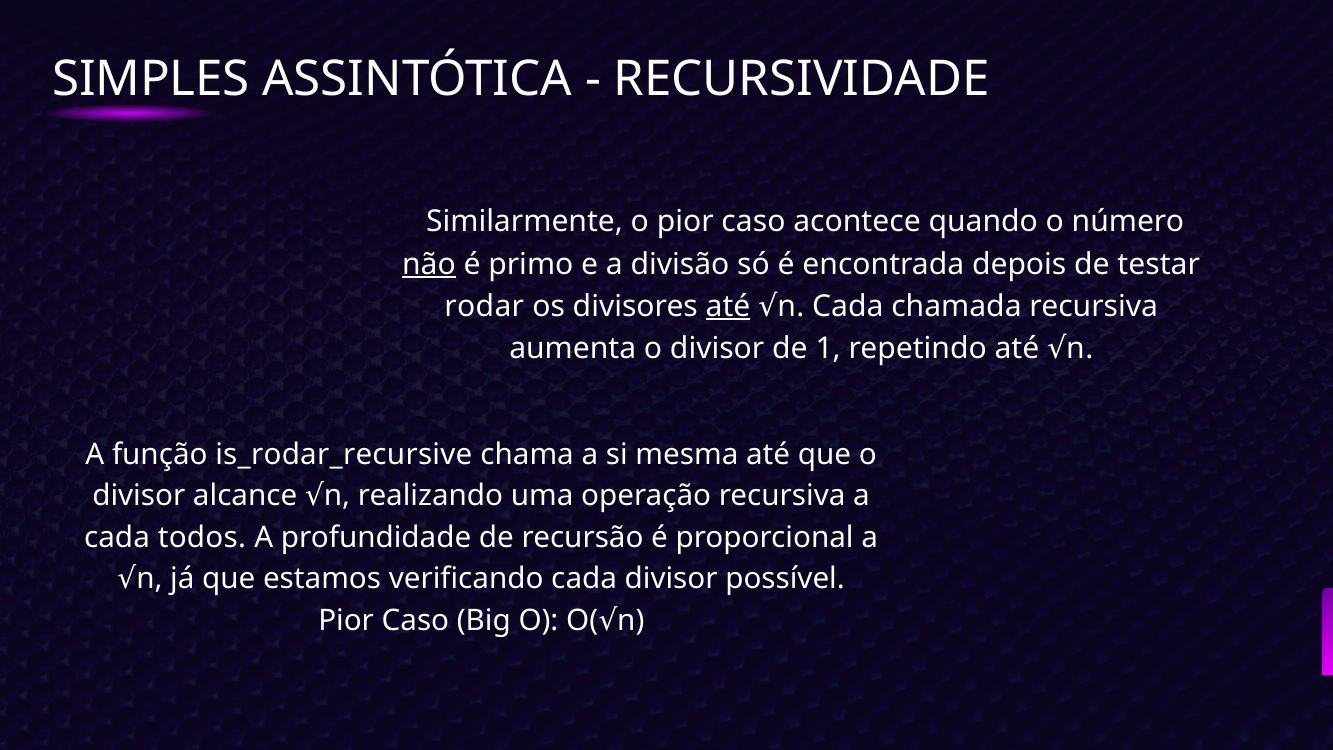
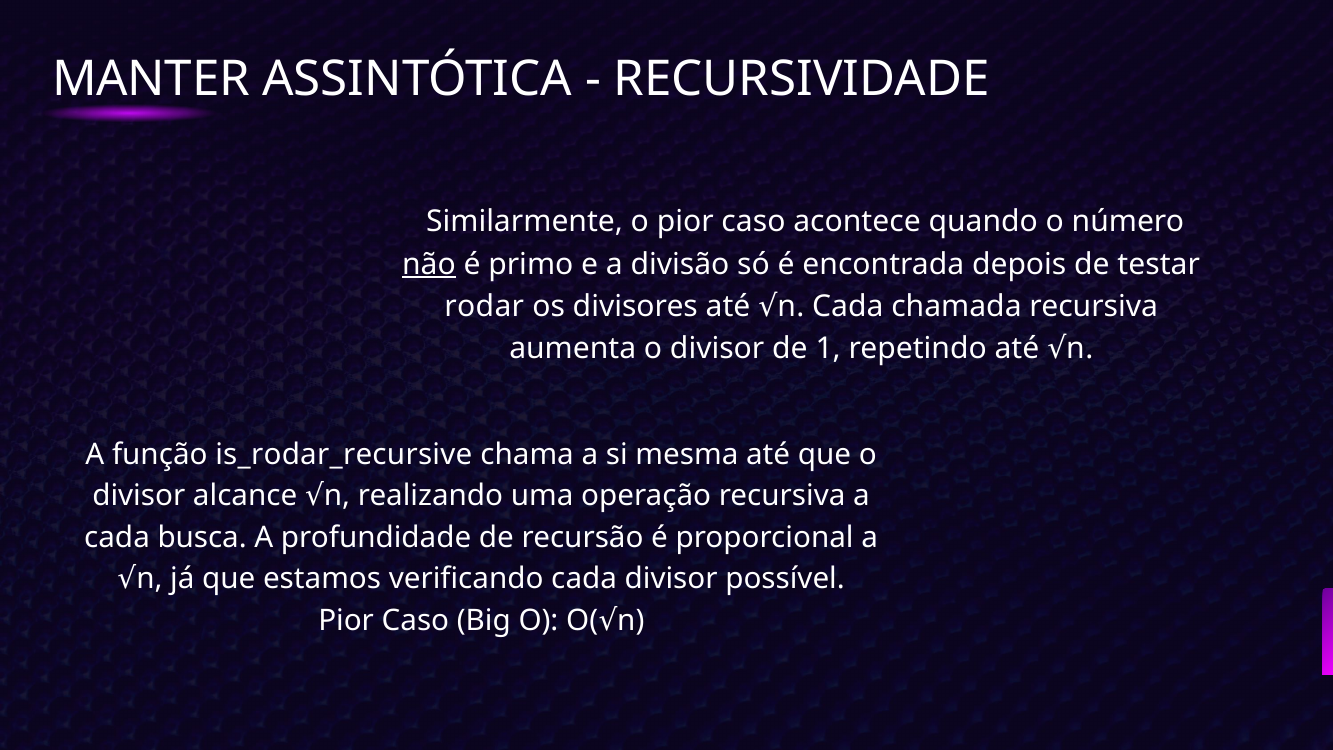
SIMPLES: SIMPLES -> MANTER (151, 79)
até underline: present -> none (728, 306)
todos: todos -> busca (202, 537)
